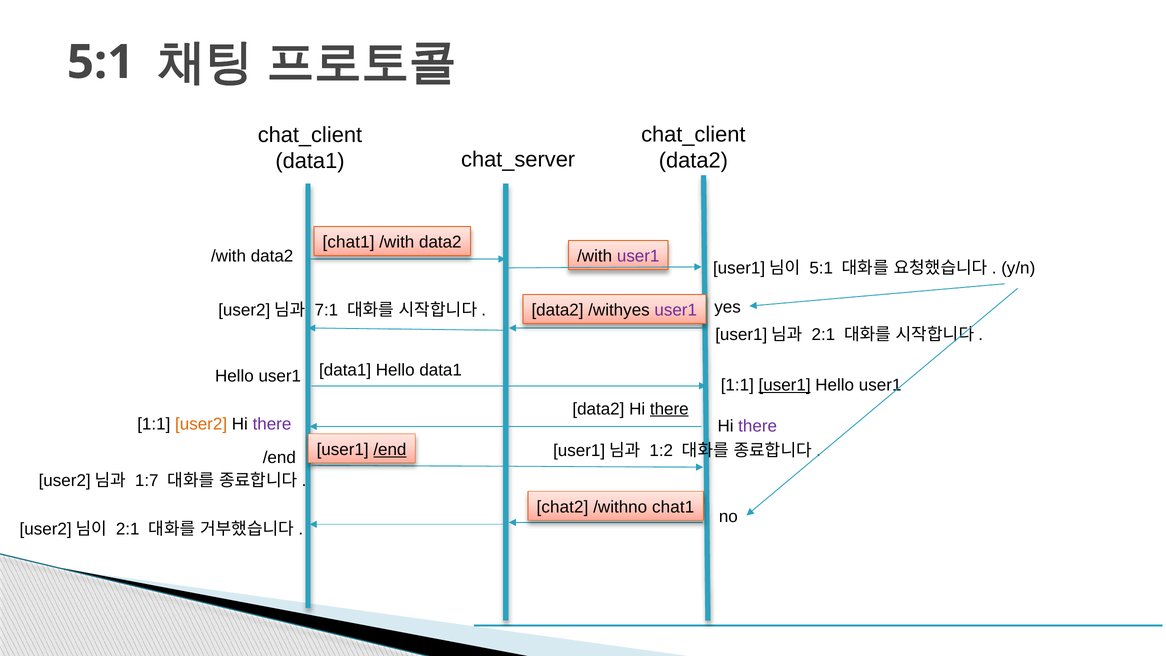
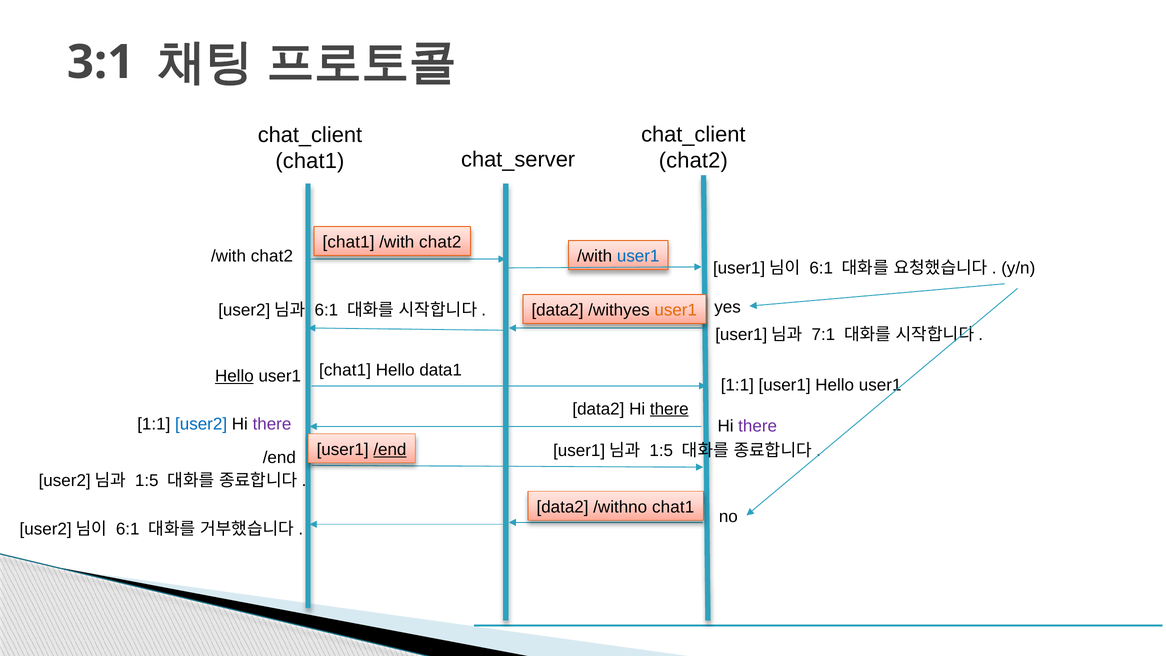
5:1: 5:1 -> 3:1 (101, 62)
data2: data2 -> chat2 (693, 161)
data1: data1 -> chat1 (310, 161)
data2: data2 -> chat2 (440, 242)
data2: data2 -> chat2 (272, 256)
user1 colour: purple -> blue (638, 256)
5:1: 5:1 -> 6:1 (821, 268)
7:1: 7:1 -> 6:1 (326, 310)
user1 colour: purple -> orange (676, 310)
2:1: 2:1 -> 7:1 (823, 335)
Hello underline: none -> present (234, 376)
user1 data1: data1 -> chat1 (345, 370)
user1 underline: present -> none (785, 385)
user2 colour: orange -> blue (201, 424)
1:2: 1:2 -> 1:5 (661, 451)
1:7: 1:7 -> 1:5 (147, 480)
chat2: chat2 -> data2 (563, 507)
2:1: 2:1 -> 6:1 (128, 529)
